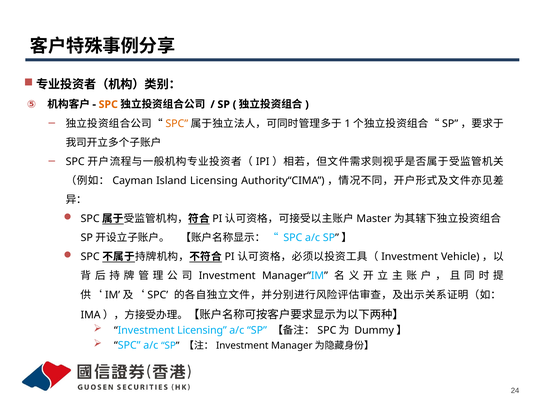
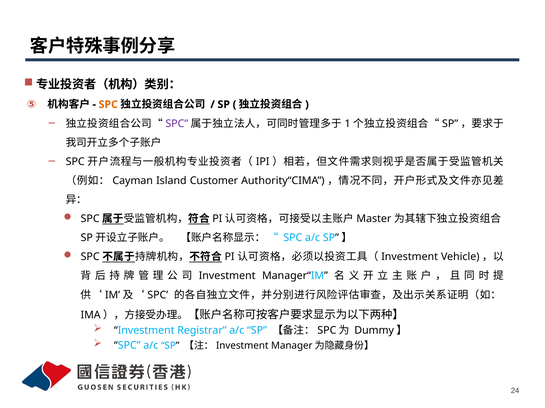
SPC colour: orange -> purple (177, 124)
Island Licensing: Licensing -> Customer (214, 181)
Investment Licensing: Licensing -> Registrar (202, 331)
